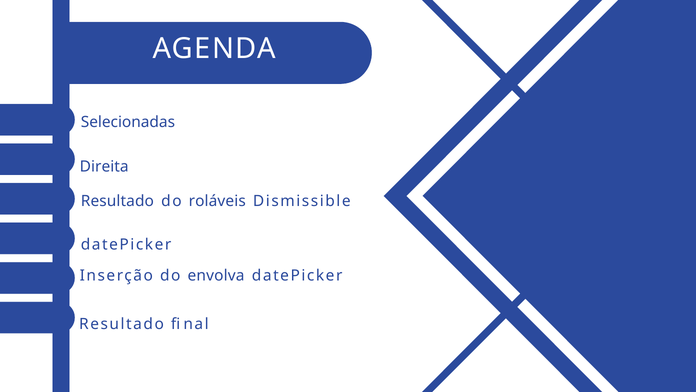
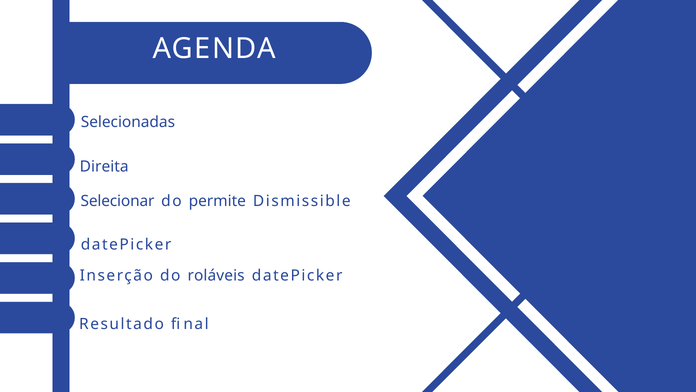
Resultado: Resultado -> Selecionar (118, 201)
roláveis: roláveis -> permite (217, 201)
envolva: envolva -> roláveis (216, 275)
